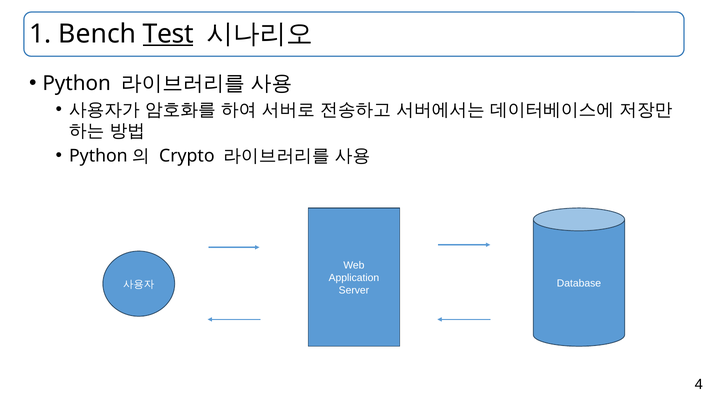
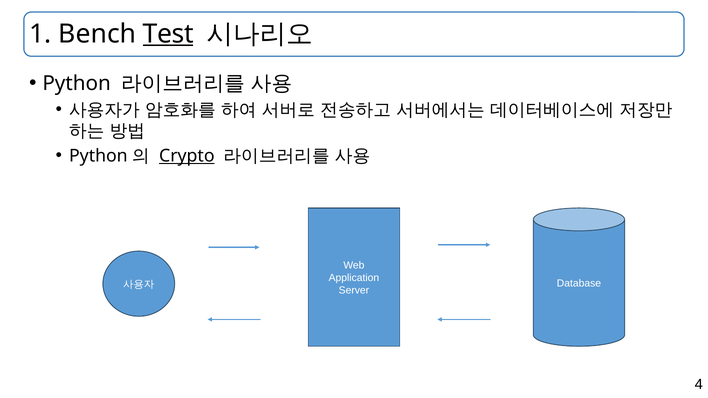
Crypto underline: none -> present (187, 156)
